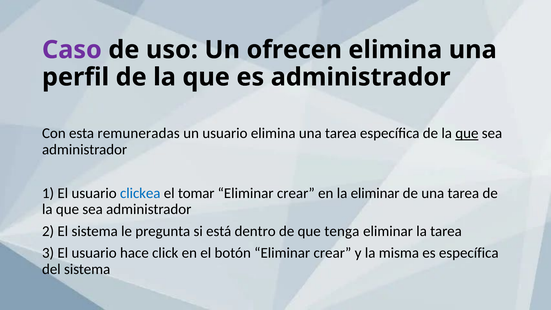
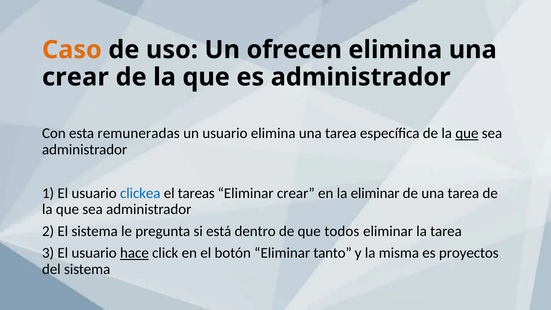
Caso colour: purple -> orange (72, 50)
perfil: perfil -> crear (75, 77)
tomar: tomar -> tareas (196, 193)
tenga: tenga -> todos (342, 231)
hace underline: none -> present (134, 253)
botón Eliminar crear: crear -> tanto (333, 253)
es específica: específica -> proyectos (469, 253)
